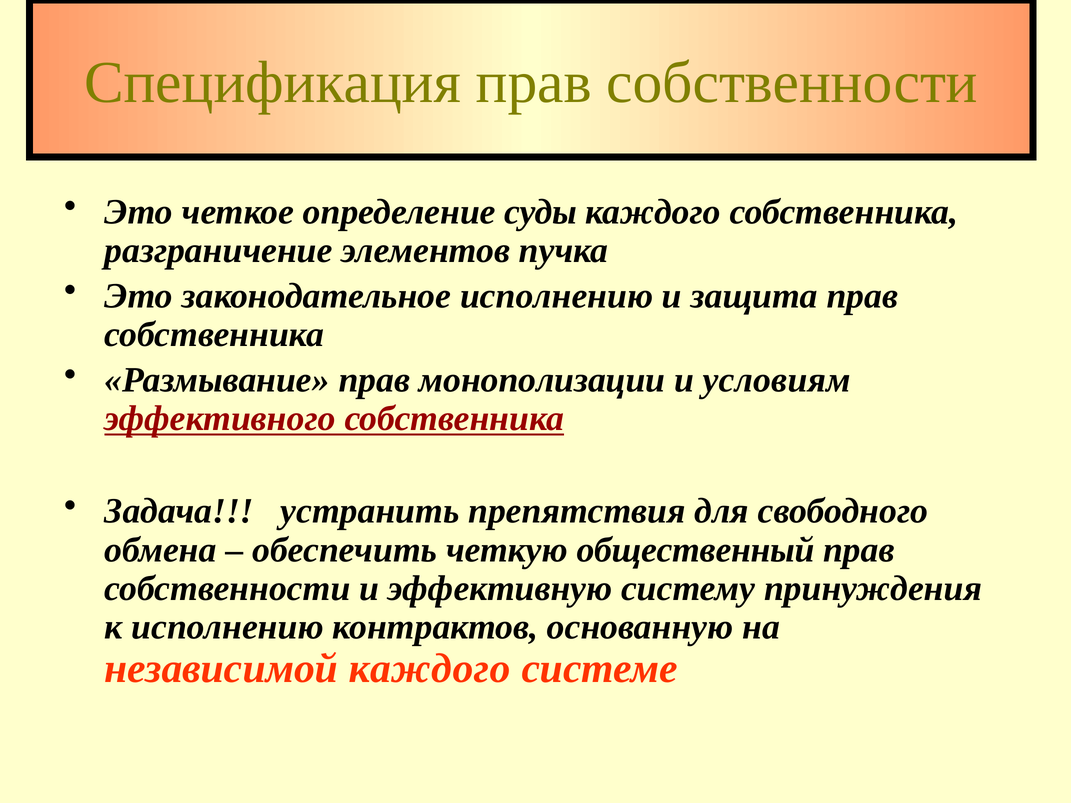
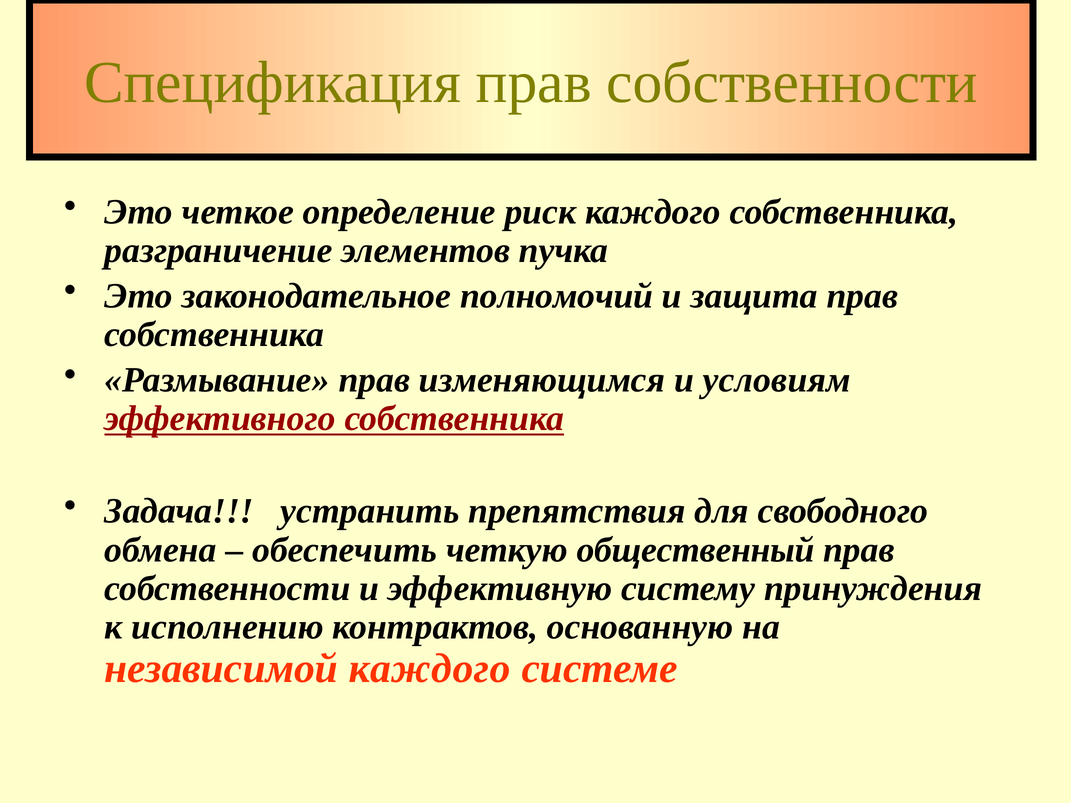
суды: суды -> риск (540, 212)
законодательное исполнению: исполнению -> полномочий (557, 296)
монополизации: монополизации -> изменяющимся (542, 380)
